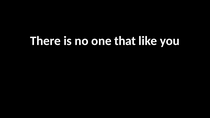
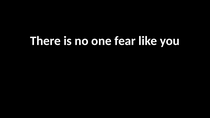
that: that -> fear (125, 41)
